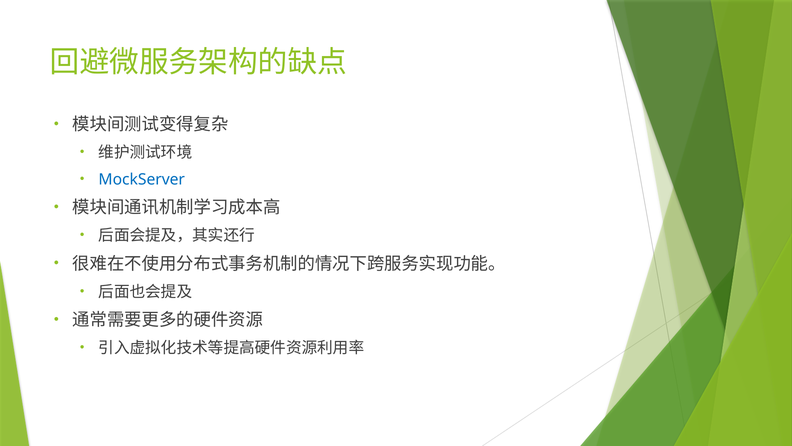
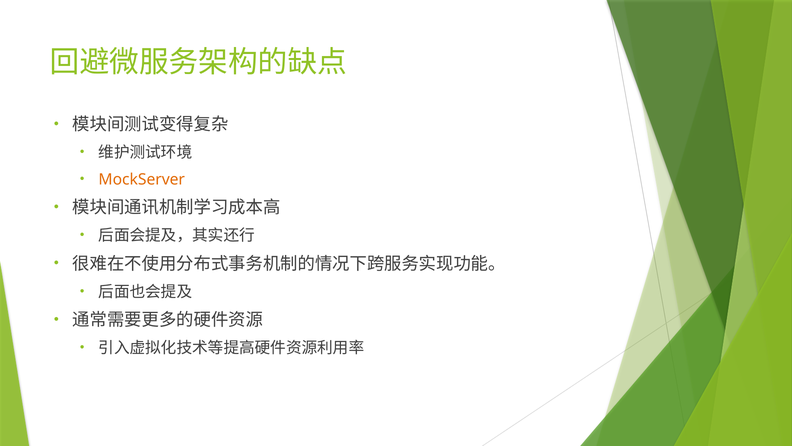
MockServer colour: blue -> orange (142, 179)
